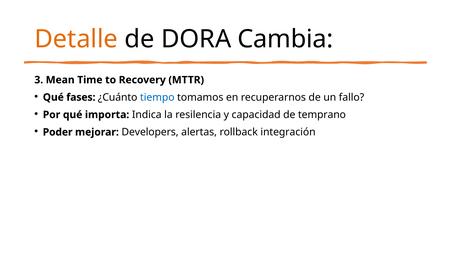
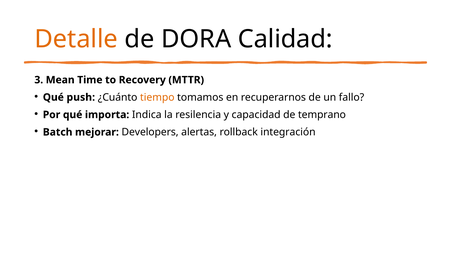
Cambia: Cambia -> Calidad (285, 39)
fases: fases -> push (81, 97)
tiempo colour: blue -> orange (157, 97)
Poder: Poder -> Batch (58, 132)
